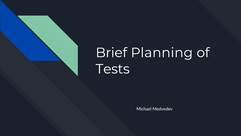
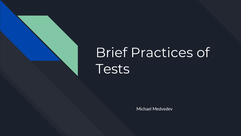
Planning: Planning -> Practices (162, 53)
